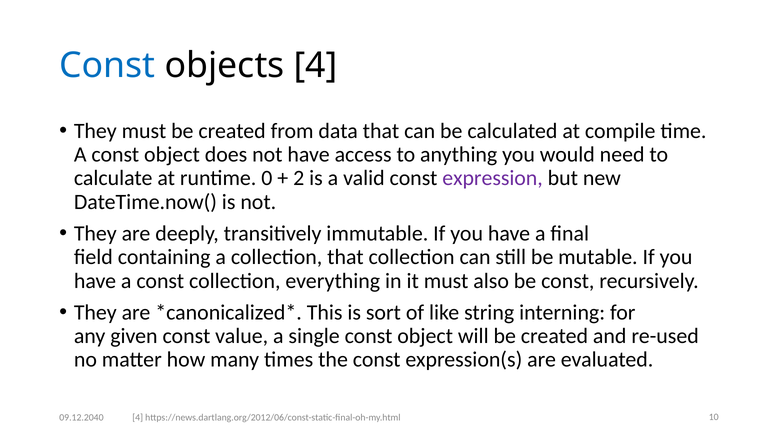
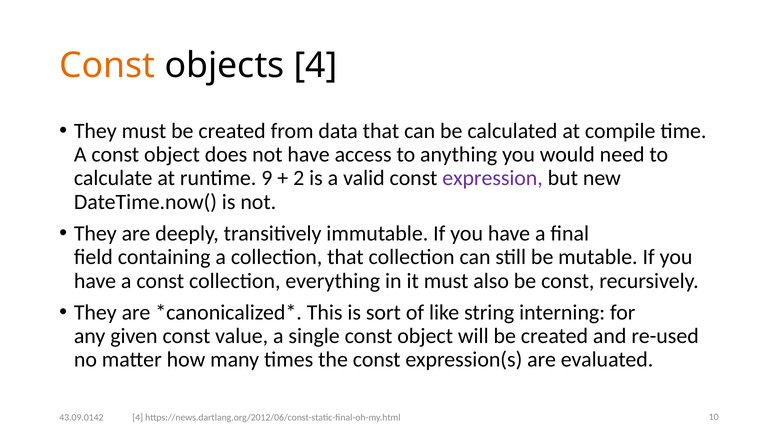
Const colour: blue -> orange (107, 65)
0: 0 -> 9 (267, 178)
09.12.2040: 09.12.2040 -> 43.09.0142 (81, 418)
